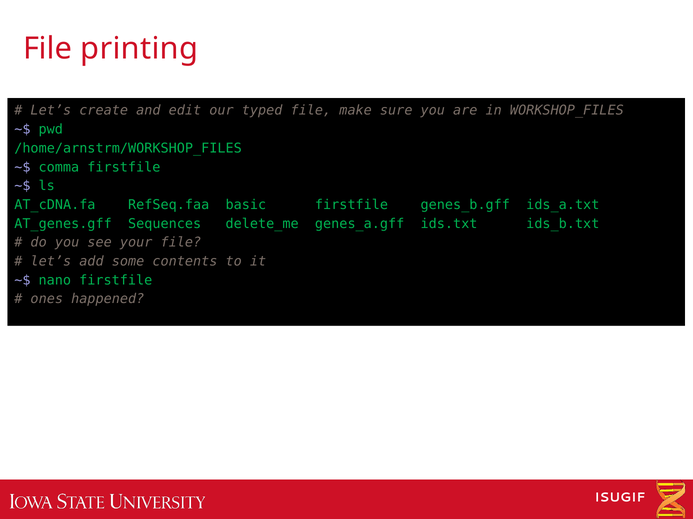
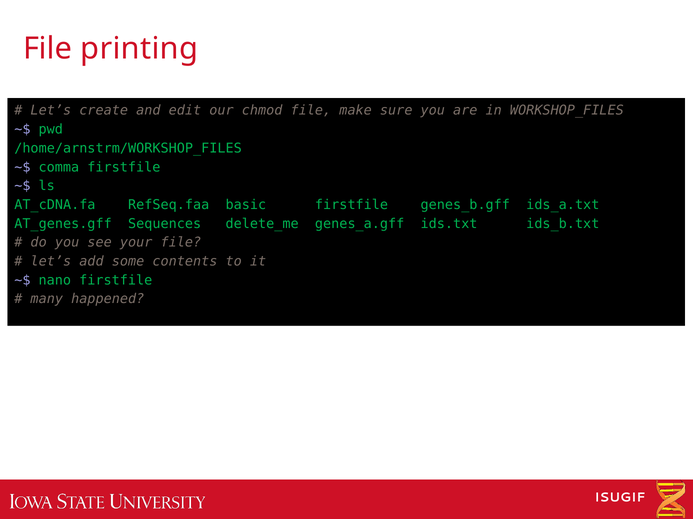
typed: typed -> chmod (262, 111)
ones: ones -> many (47, 299)
